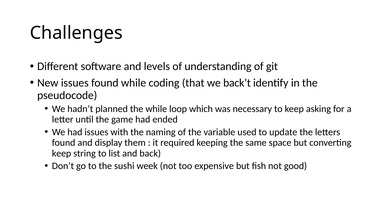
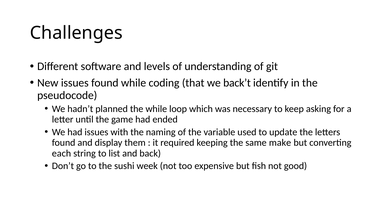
space: space -> make (280, 142)
keep: keep -> each (62, 153)
